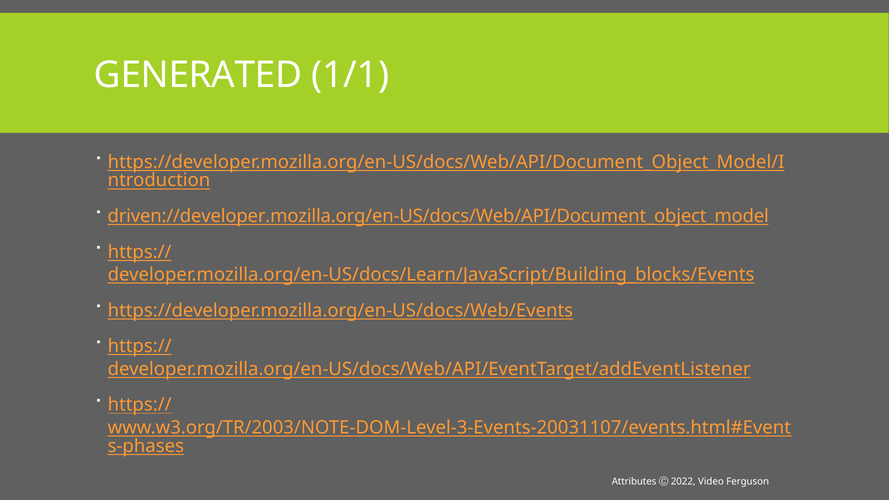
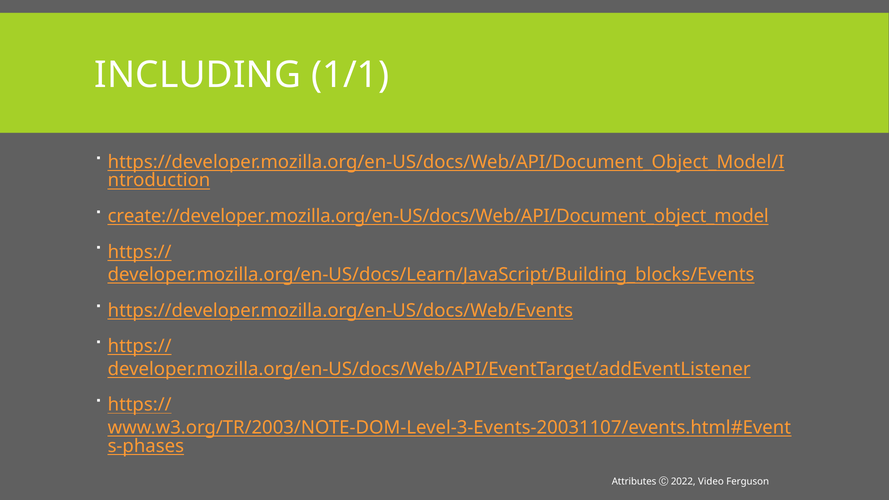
GENERATED: GENERATED -> INCLUDING (198, 75)
driven://developer.mozilla.org/en-US/docs/Web/API/Document_object_model: driven://developer.mozilla.org/en-US/docs/Web/API/Document_object_model -> create://developer.mozilla.org/en-US/docs/Web/API/Document_object_model (438, 216)
